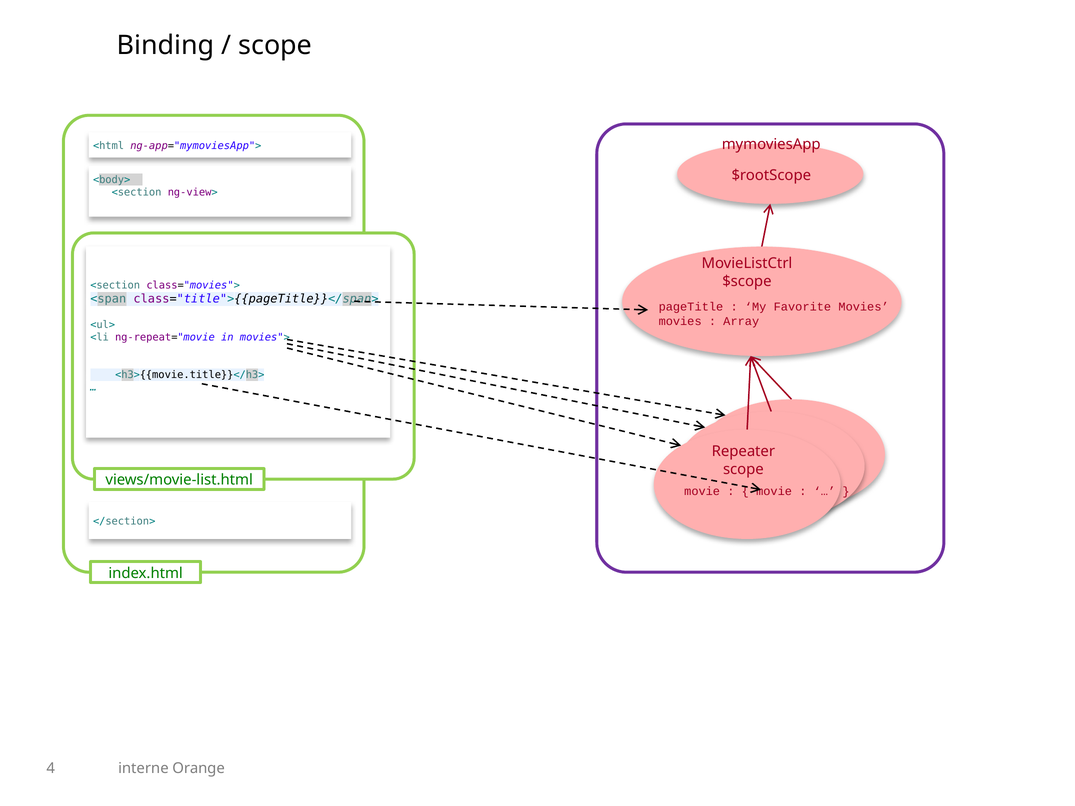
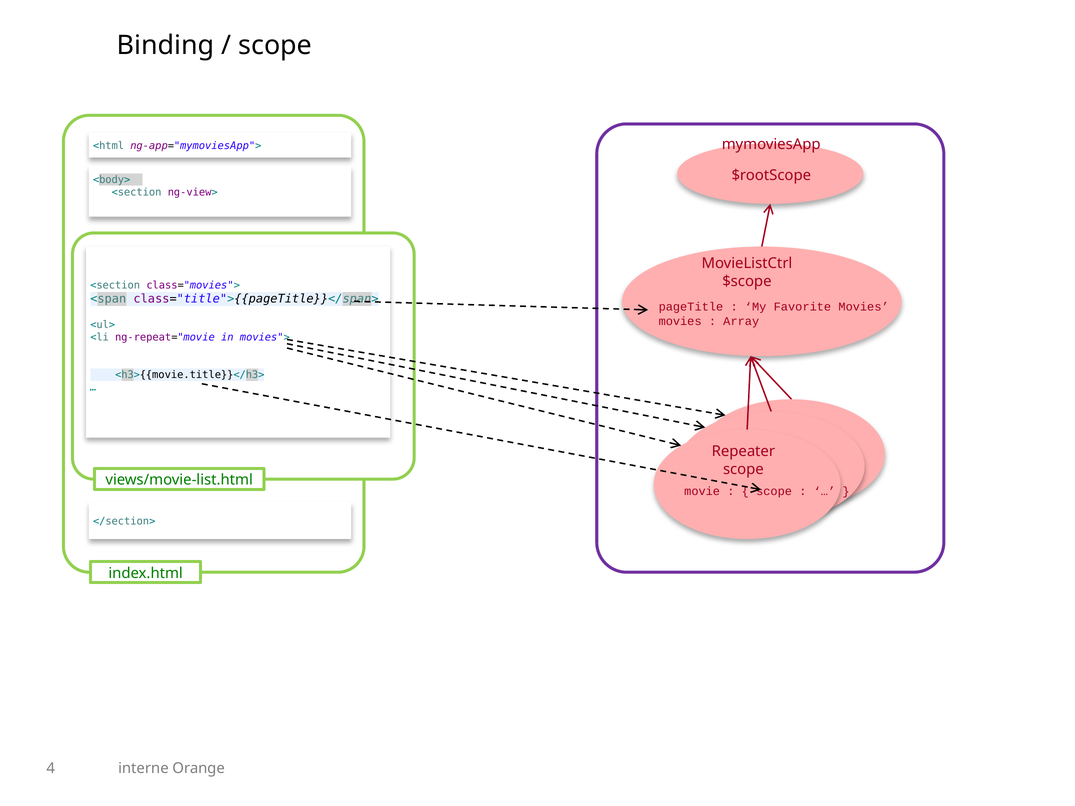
movie: movie -> scope (774, 492)
